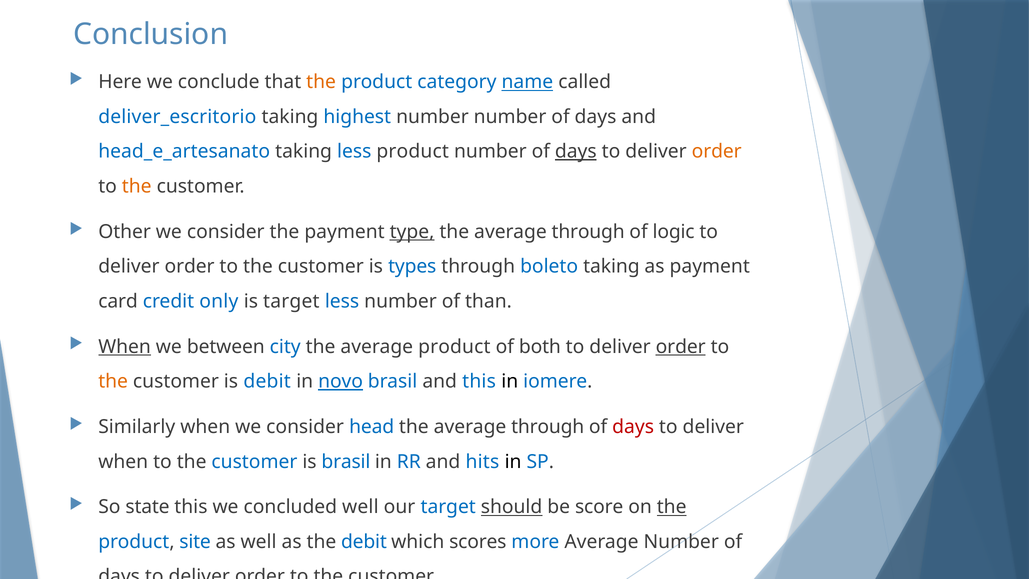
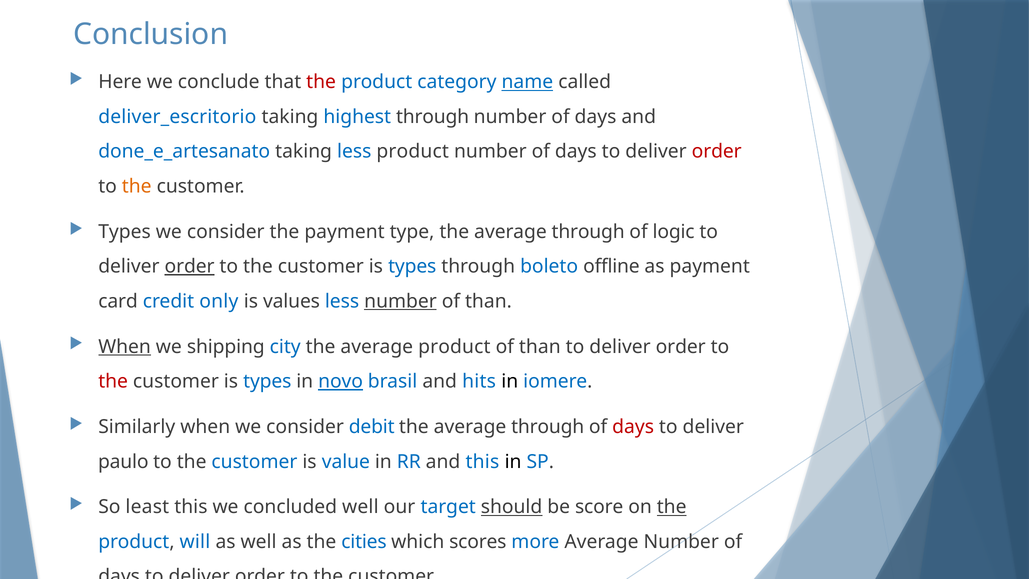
the colour: orange -> red (321, 82)
highest number: number -> through (433, 117)
head_e_artesanato: head_e_artesanato -> done_e_artesanato (184, 151)
days underline: present -> none (576, 151)
order colour: orange -> red (717, 151)
Other: Other -> Types (125, 232)
type underline: present -> none (412, 232)
order underline: none -> present (190, 266)
boleto taking: taking -> offline (611, 266)
is target: target -> values (292, 301)
number underline: none -> present (401, 301)
between: between -> shipping (226, 347)
both: both -> than (540, 347)
order underline: present -> none (681, 347)
the colour: orange -> red (113, 381)
debit: debit -> types (267, 381)
and this: this -> hits (479, 381)
head: head -> debit (372, 427)
when: when -> paulo (123, 461)
is brasil: brasil -> value (346, 461)
and hits: hits -> this (482, 461)
state: state -> least (147, 507)
site: site -> will (195, 542)
the debit: debit -> cities (364, 542)
